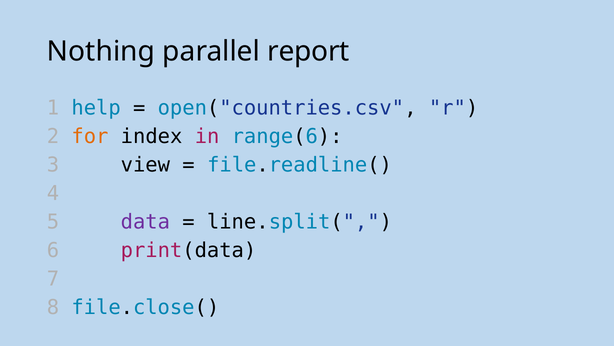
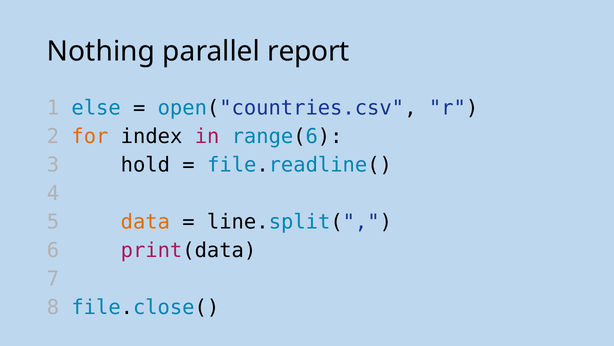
help: help -> else (96, 108)
view: view -> hold (145, 165)
data colour: purple -> orange (145, 222)
